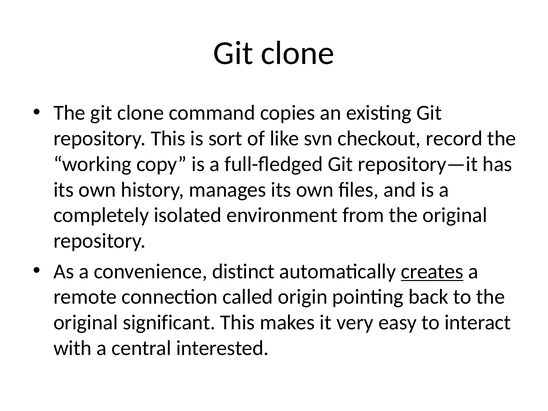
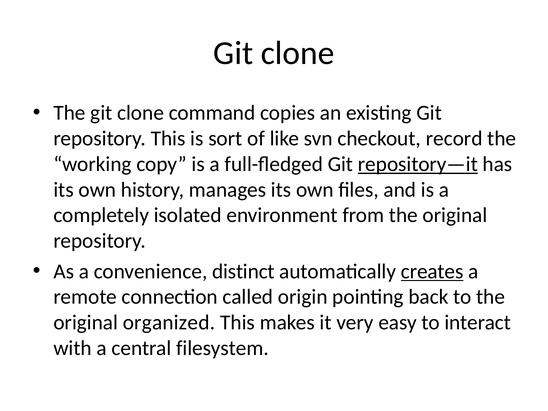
repository—it underline: none -> present (418, 164)
significant: significant -> organized (169, 322)
interested: interested -> filesystem (222, 348)
